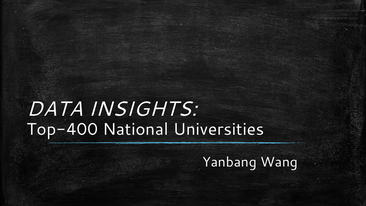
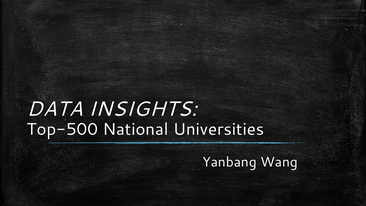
Top-400: Top-400 -> Top-500 (62, 129)
